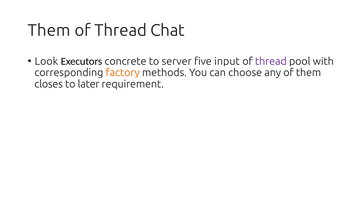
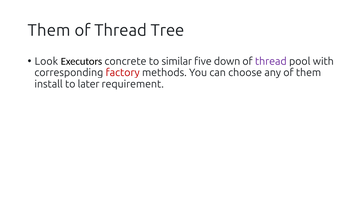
Chat: Chat -> Tree (168, 30)
server: server -> similar (177, 61)
input: input -> down (227, 61)
factory colour: orange -> red (123, 73)
closes: closes -> install (49, 84)
